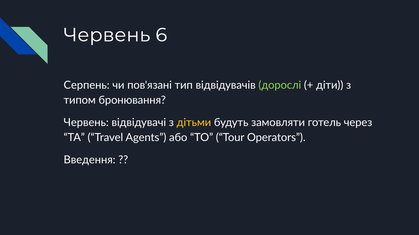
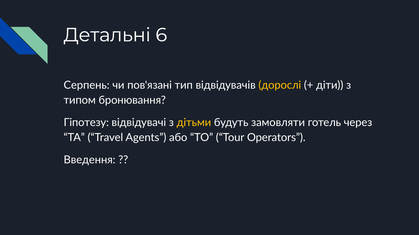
Червень: Червень -> Детальні (107, 35)
дорослі colour: light green -> yellow (280, 85)
Червень: Червень -> Гіпотезу (86, 123)
